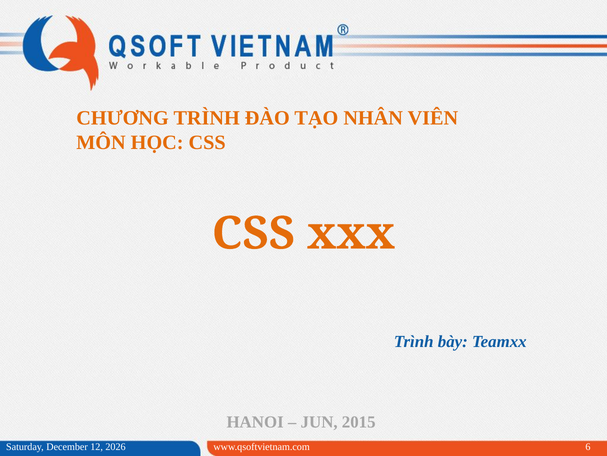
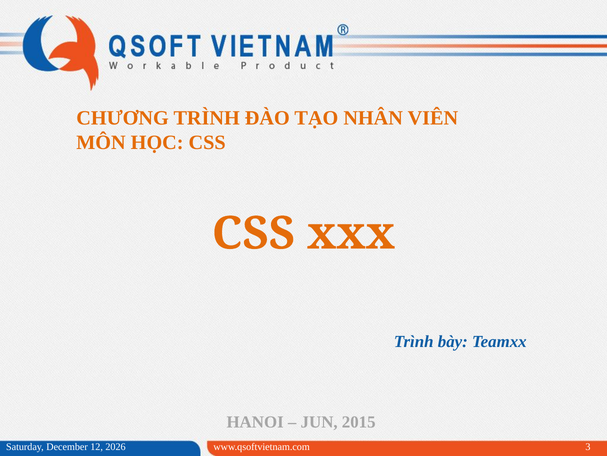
6: 6 -> 3 (588, 446)
